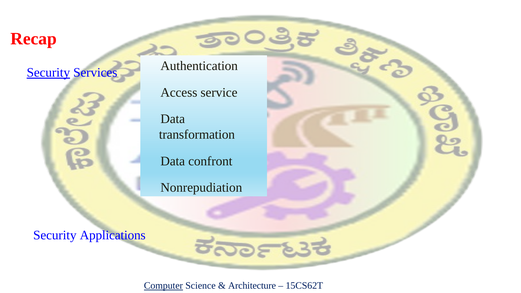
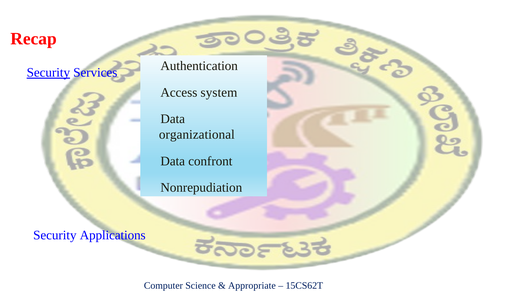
service: service -> system (219, 93)
transformation: transformation -> organizational (197, 135)
Computer underline: present -> none (163, 286)
Architecture: Architecture -> Appropriate (252, 286)
